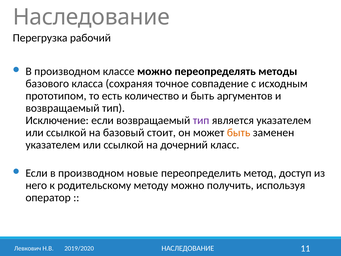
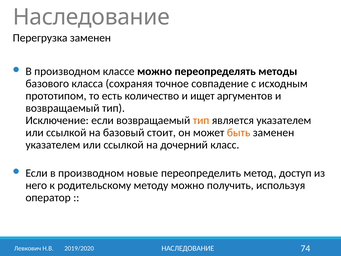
Перегрузка рабочий: рабочий -> заменен (90, 38)
и быть: быть -> ищет (202, 96)
тип colour: purple -> orange (201, 120)
11: 11 -> 74 (305, 248)
